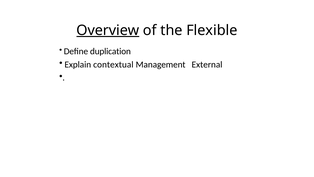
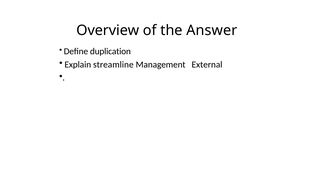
Overview underline: present -> none (108, 30)
Flexible: Flexible -> Answer (212, 30)
contextual: contextual -> streamline (113, 64)
